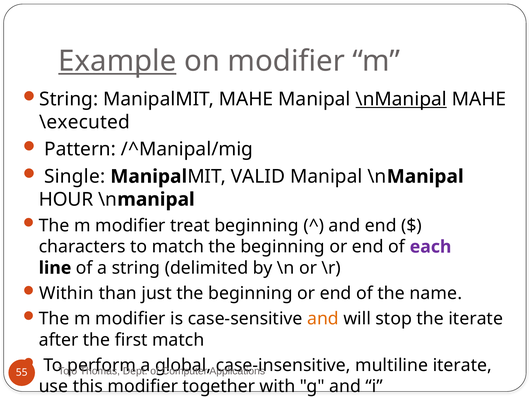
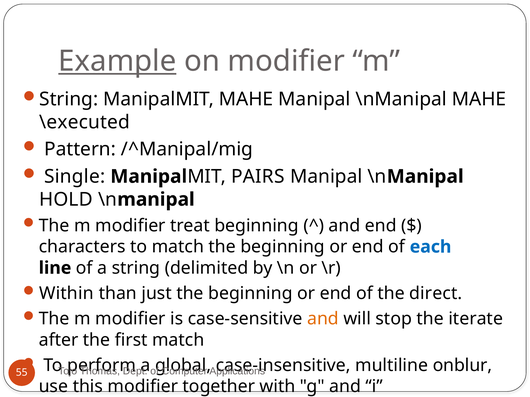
\nManipal underline: present -> none (401, 99)
VALID: VALID -> PAIRS (258, 177)
HOUR: HOUR -> HOLD (66, 200)
each colour: purple -> blue (431, 247)
name: name -> direct (436, 294)
multiline iterate: iterate -> onblur (462, 366)
